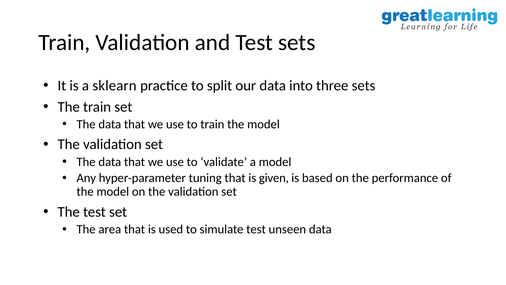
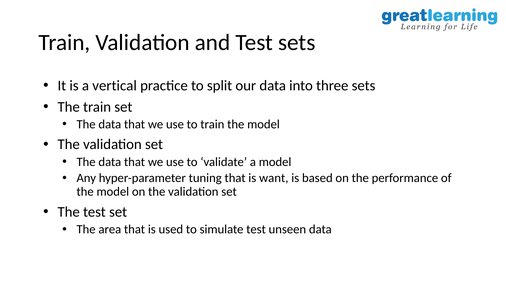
sklearn: sklearn -> vertical (115, 86)
given: given -> want (274, 178)
